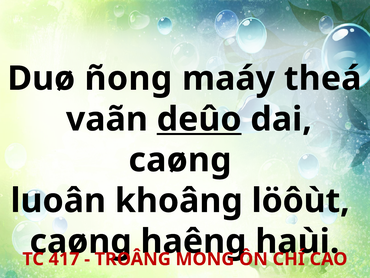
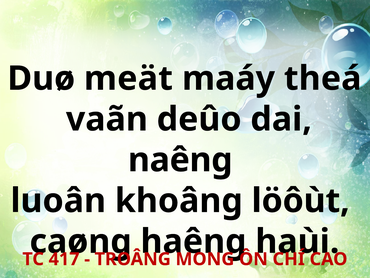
ñong: ñong -> meät (128, 78)
deûo underline: present -> none (199, 119)
caøng: caøng -> naêng (180, 160)
